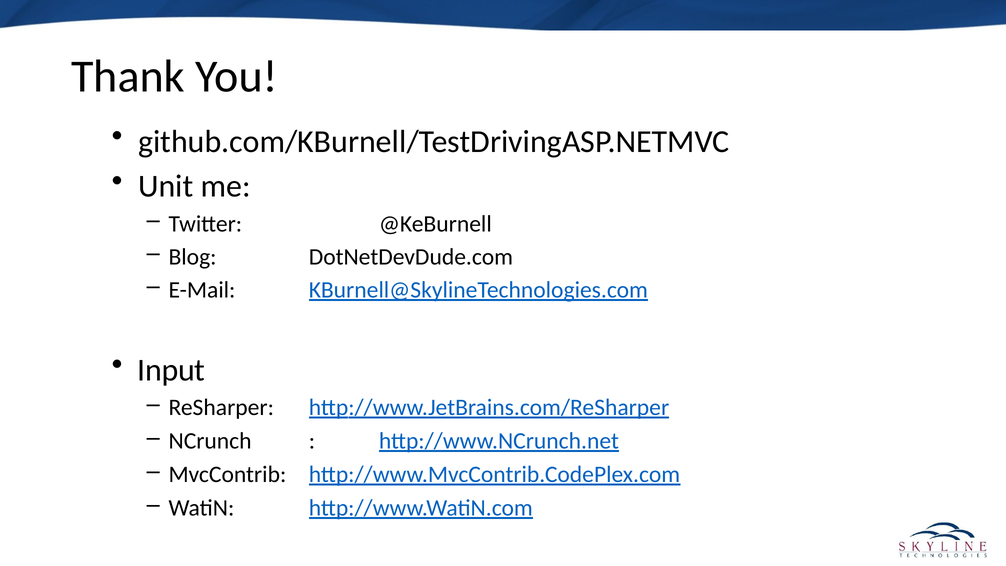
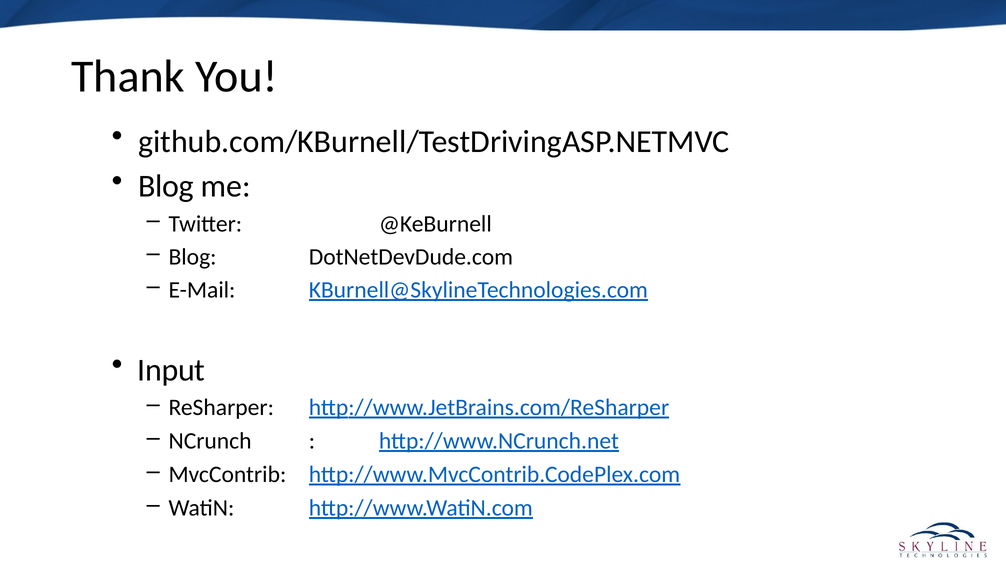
Unit: Unit -> Blog (166, 186)
